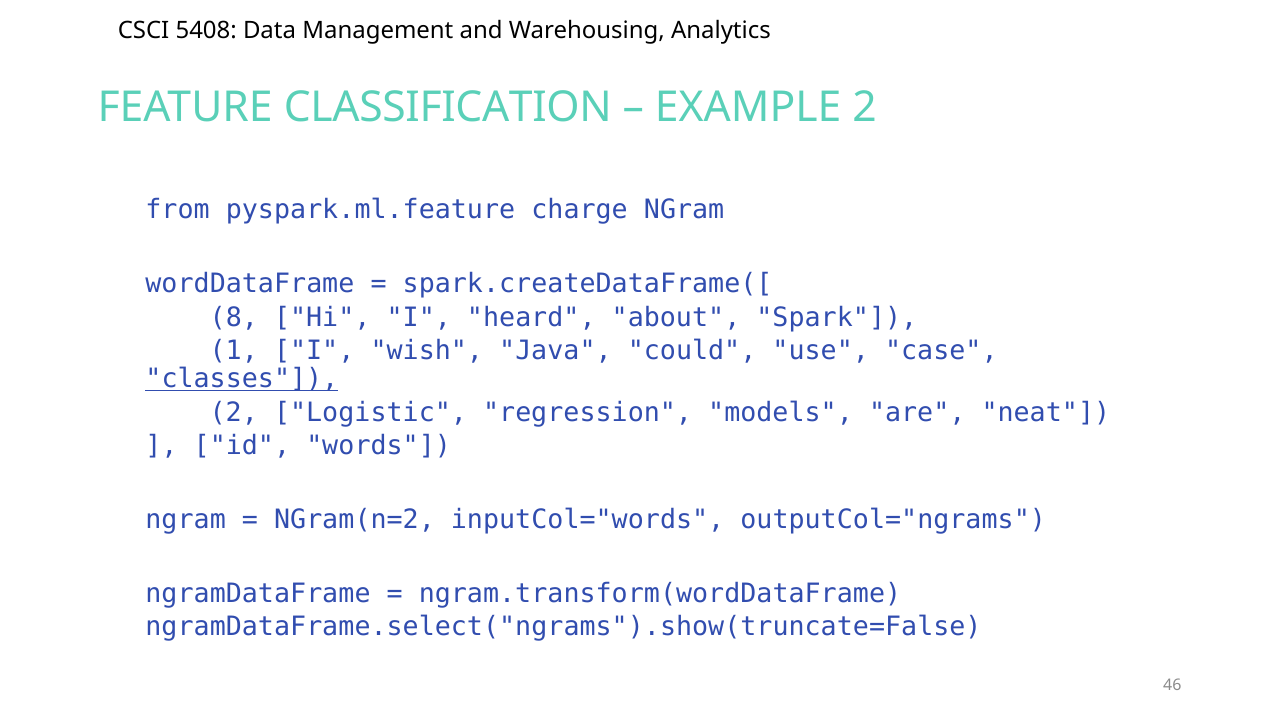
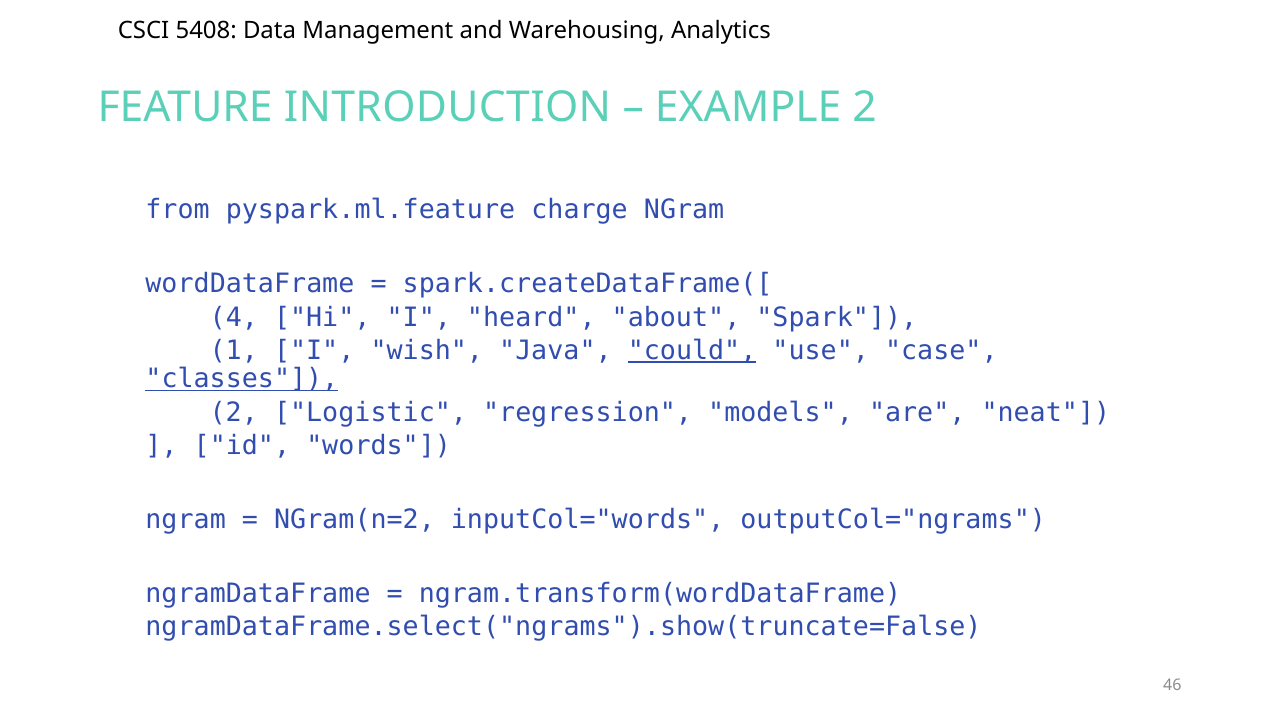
CLASSIFICATION: CLASSIFICATION -> INTRODUCTION (447, 108)
8: 8 -> 4 (234, 318)
could underline: none -> present (692, 351)
